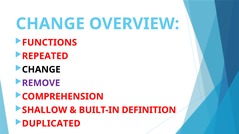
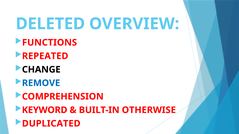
CHANGE: CHANGE -> DELETED (50, 24)
REMOVE colour: purple -> blue (41, 83)
SHALLOW: SHALLOW -> KEYWORD (45, 110)
DEFINITION: DEFINITION -> OTHERWISE (149, 110)
